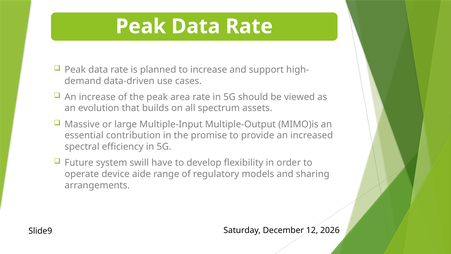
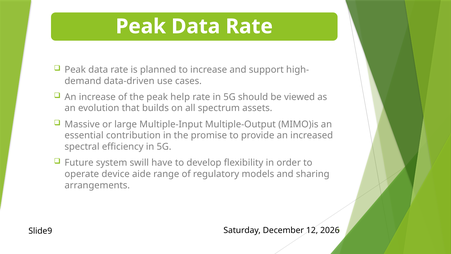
area: area -> help (180, 97)
